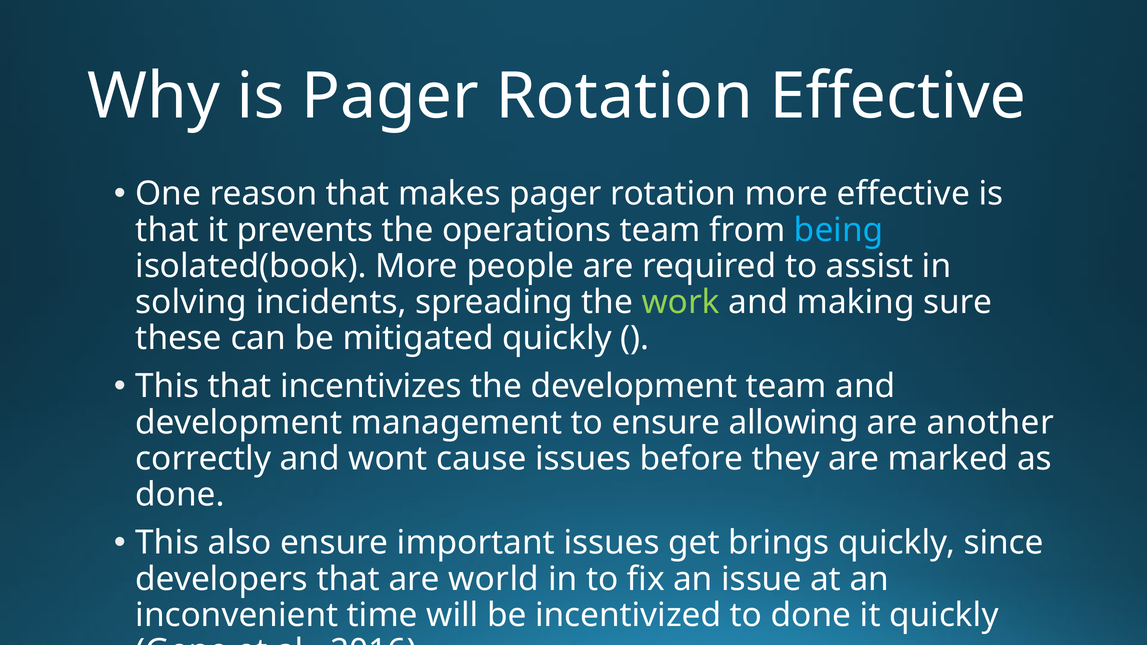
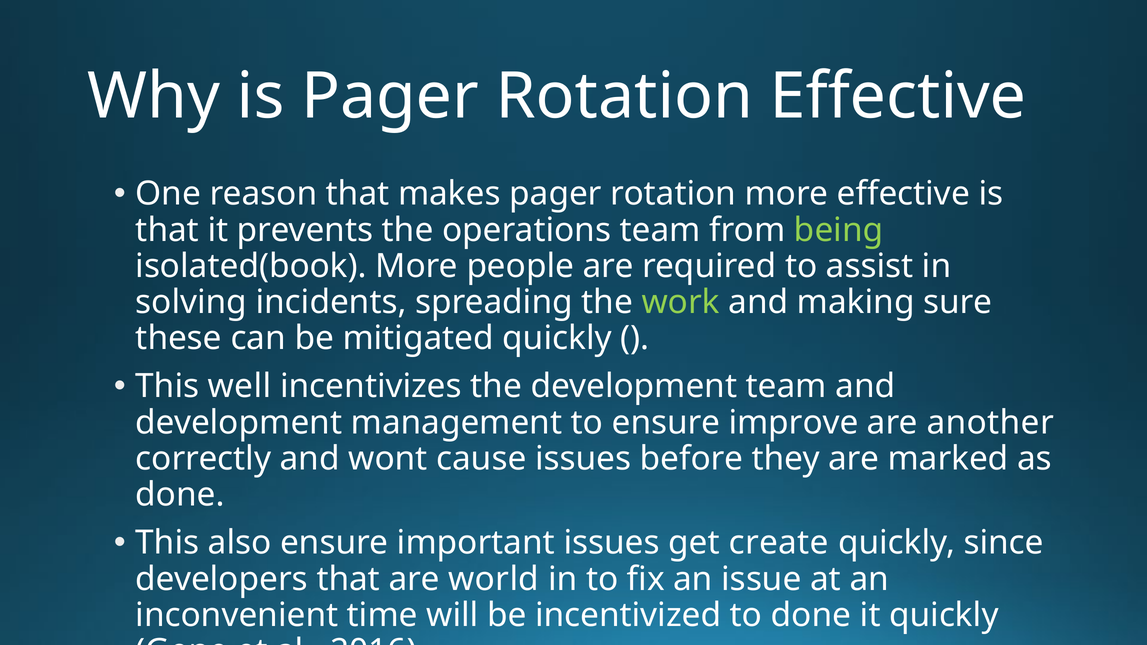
being colour: light blue -> light green (839, 230)
This that: that -> well (240, 387)
allowing: allowing -> improve (794, 423)
brings: brings -> create (779, 543)
